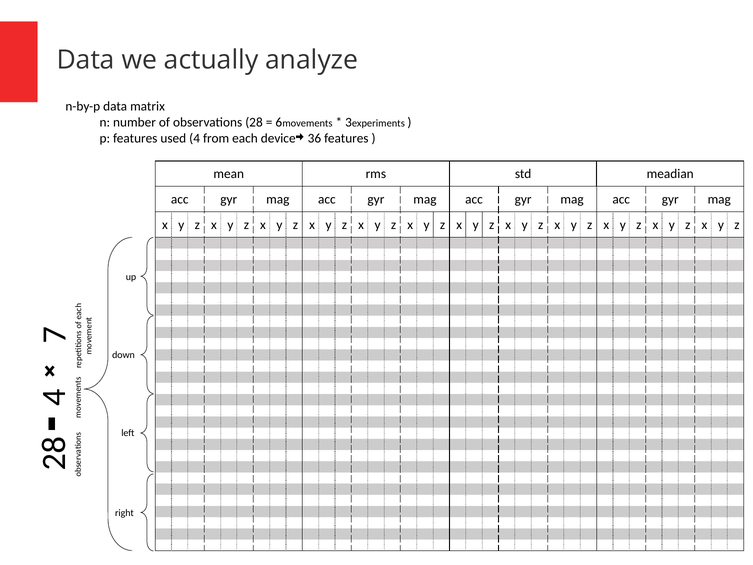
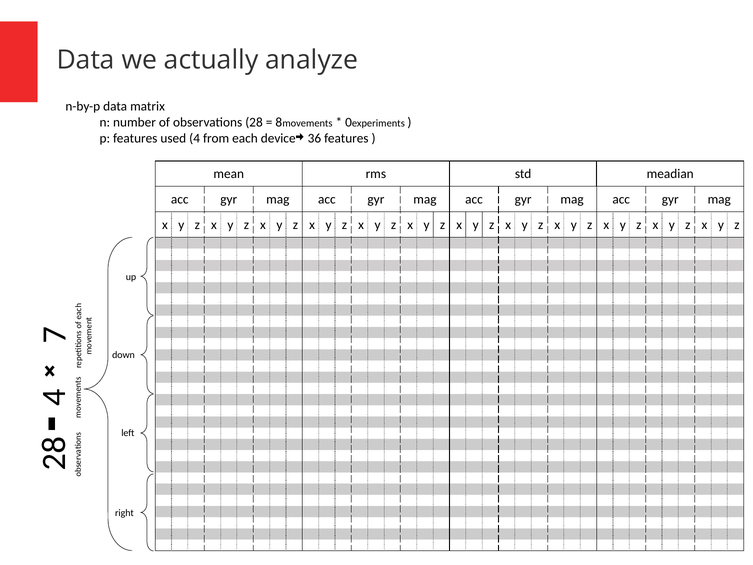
6: 6 -> 8 (279, 122)
3: 3 -> 0 (349, 122)
